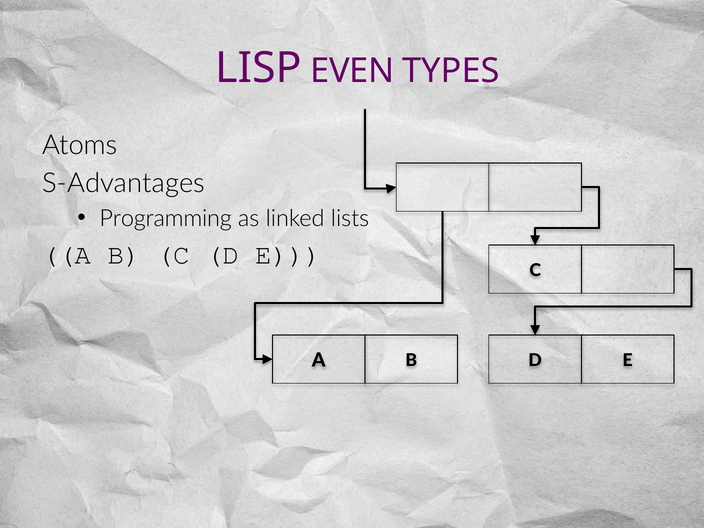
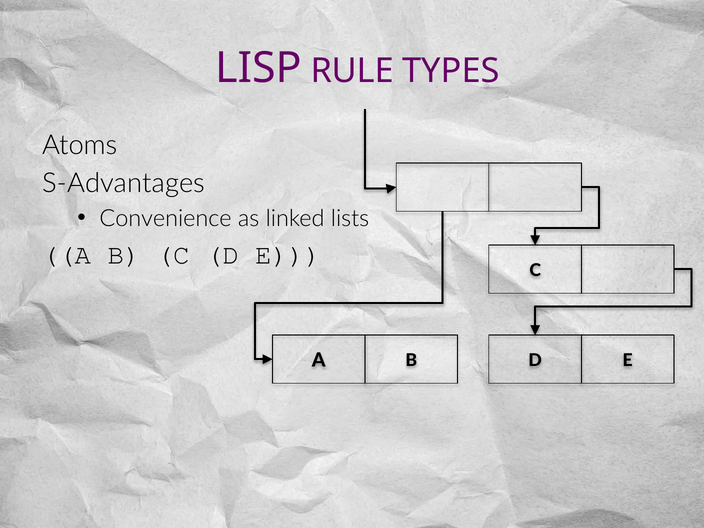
EVEN: EVEN -> RULE (352, 71)
Programming: Programming -> Convenience (166, 218)
